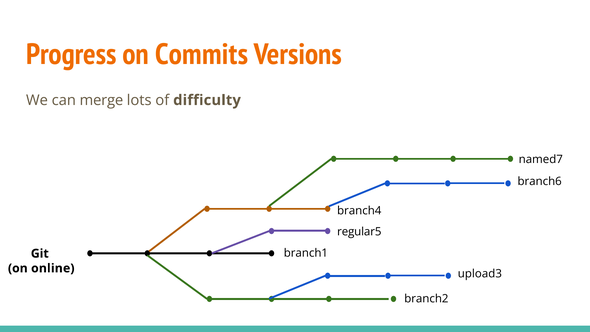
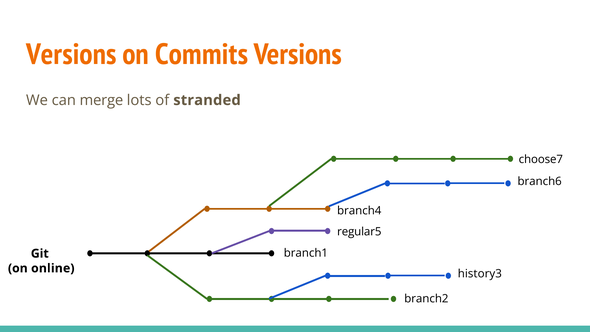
Progress: Progress -> Versions (71, 54)
difficulty: difficulty -> stranded (207, 100)
named7: named7 -> choose7 (541, 159)
upload3: upload3 -> history3 (480, 273)
